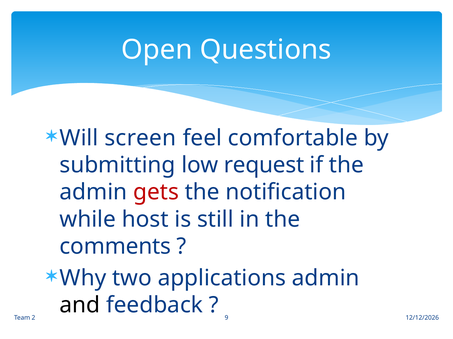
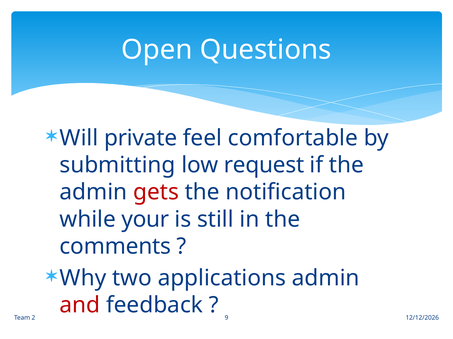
screen: screen -> private (141, 138)
host: host -> your (145, 220)
and colour: black -> red (80, 306)
